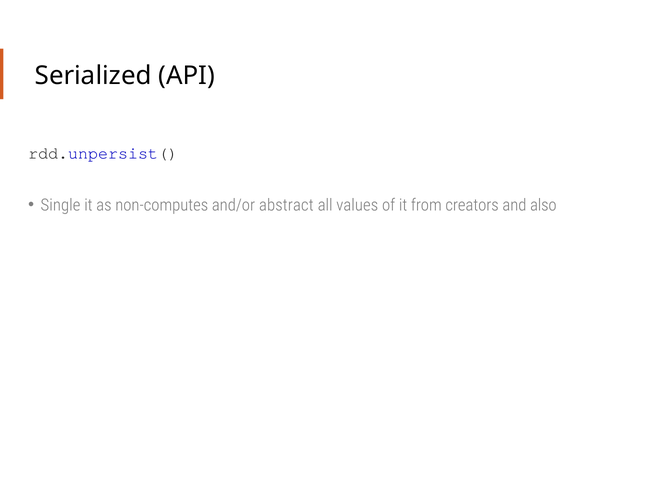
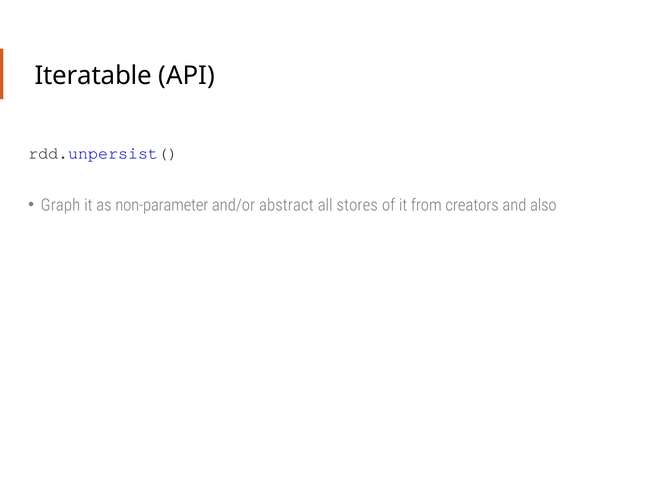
Serialized: Serialized -> Iteratable (93, 76)
Single: Single -> Graph (60, 205)
non-computes: non-computes -> non-parameter (162, 205)
values: values -> stores (357, 205)
